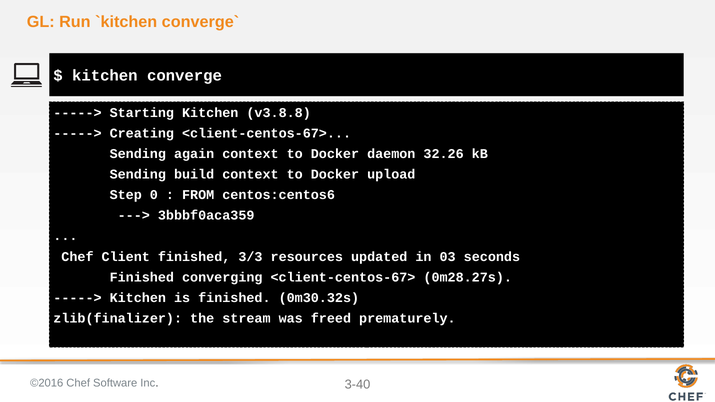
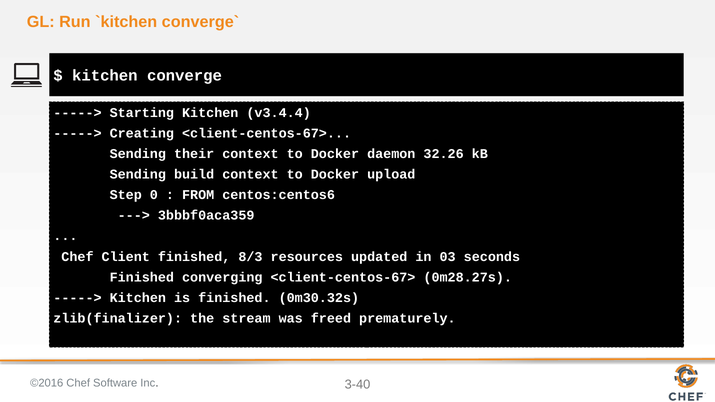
v3.8.8: v3.8.8 -> v3.4.4 (279, 113)
again: again -> their (194, 154)
3/3: 3/3 -> 8/3 (250, 257)
